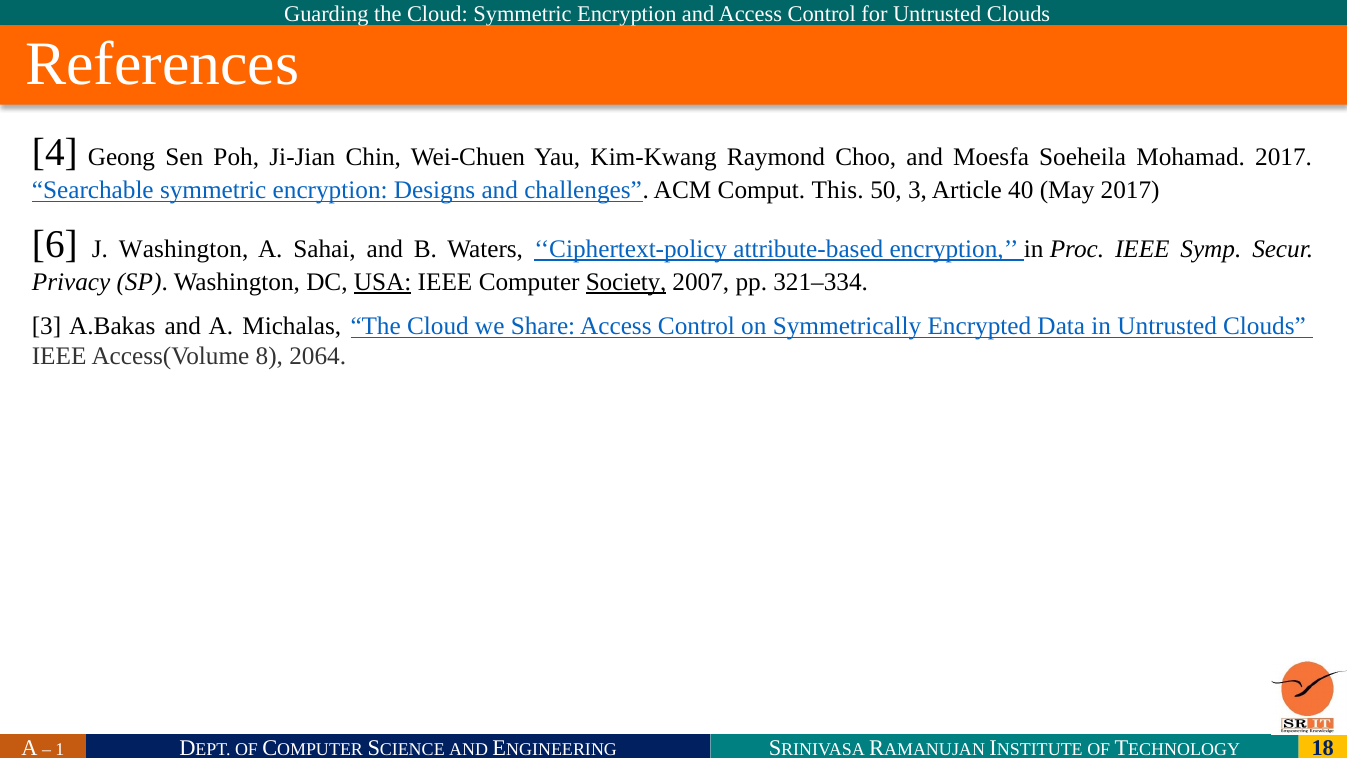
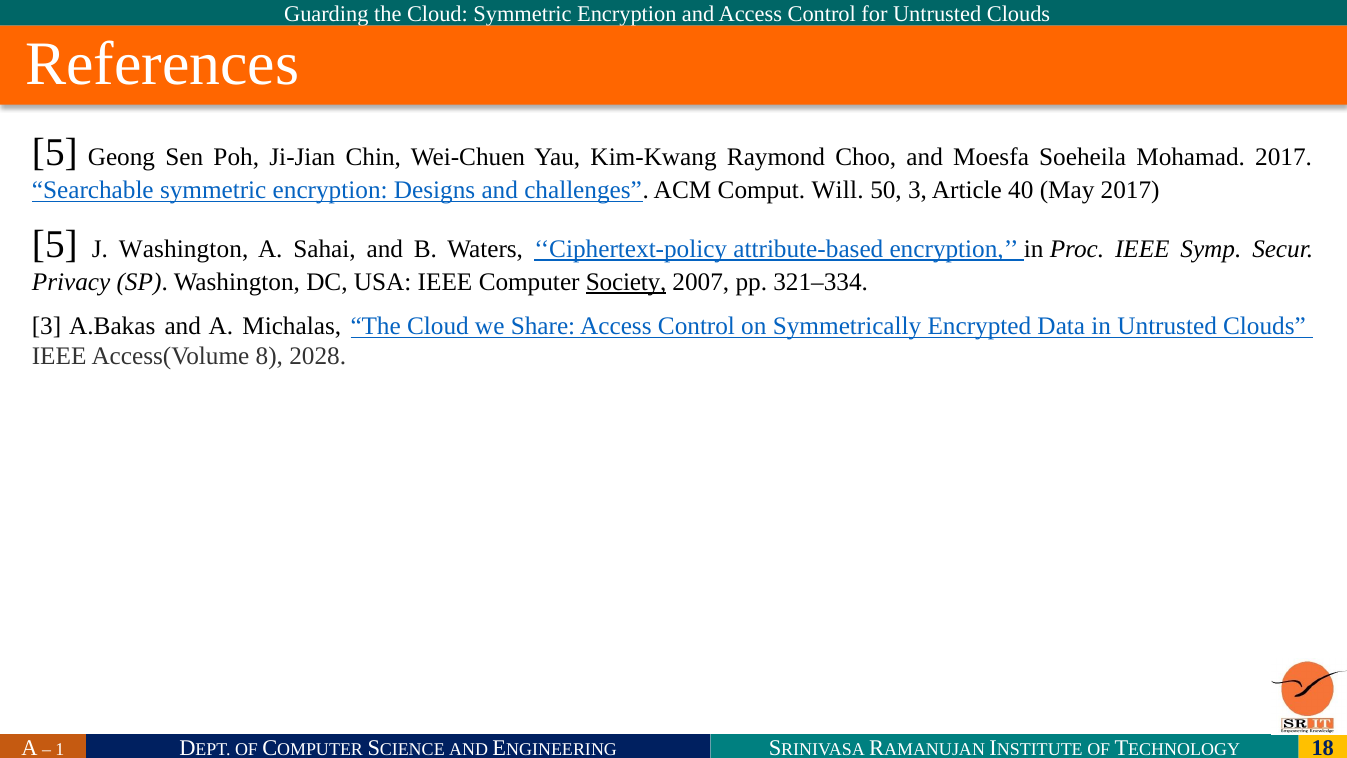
4: 4 -> 5 (55, 153)
This: This -> Will (838, 190)
6: 6 -> 5 (55, 244)
USA underline: present -> none (383, 282)
2064: 2064 -> 2028 (318, 356)
